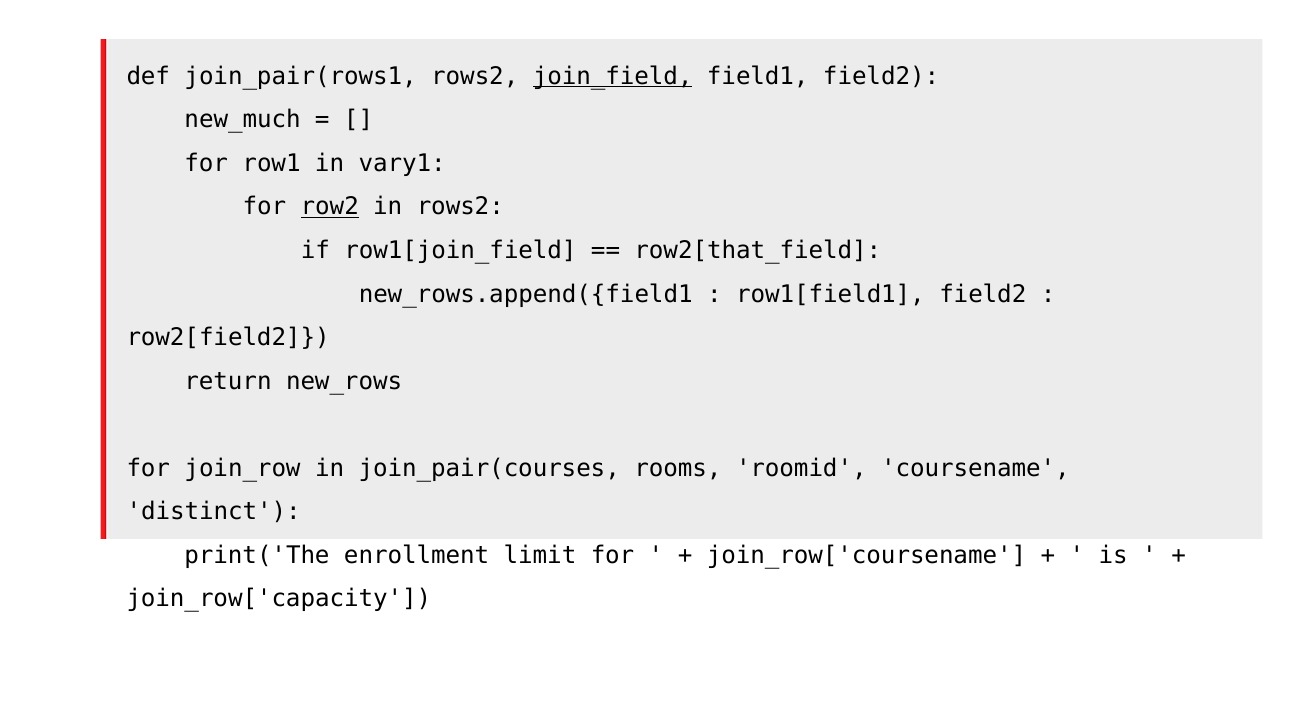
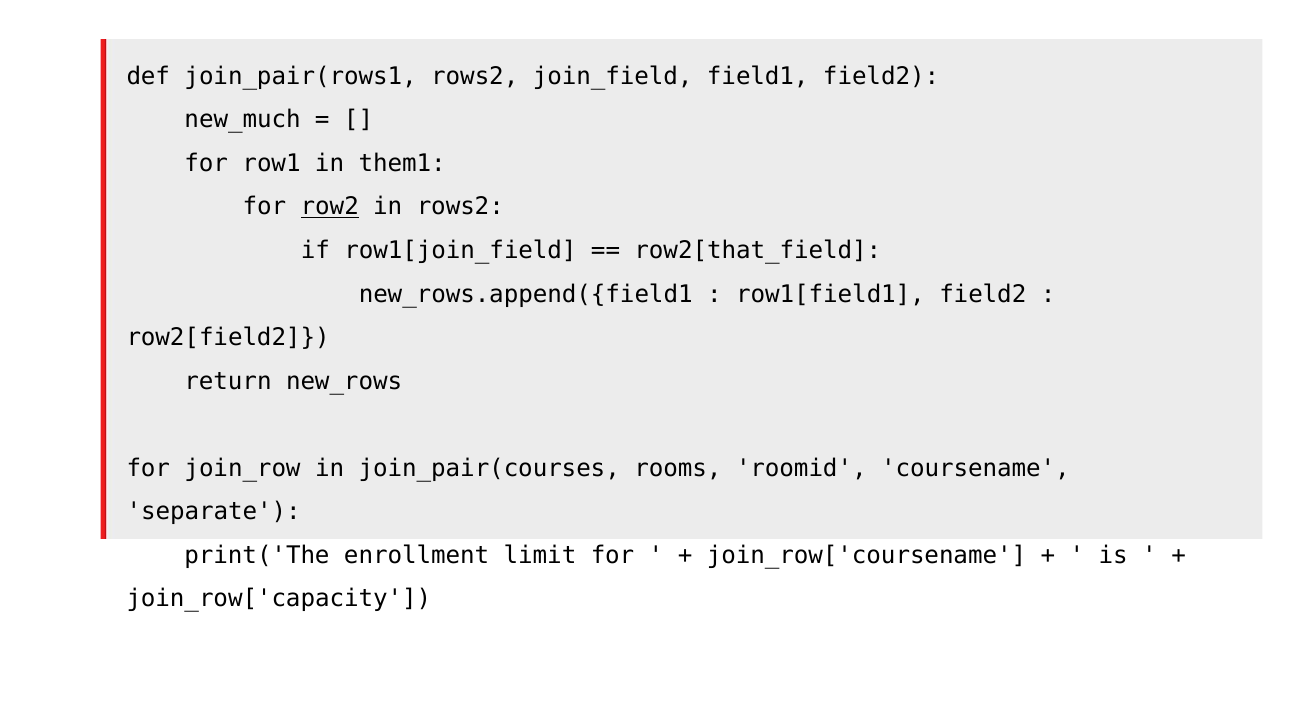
join_field underline: present -> none (613, 76)
vary1: vary1 -> them1 (402, 163)
distinct: distinct -> separate (214, 512)
